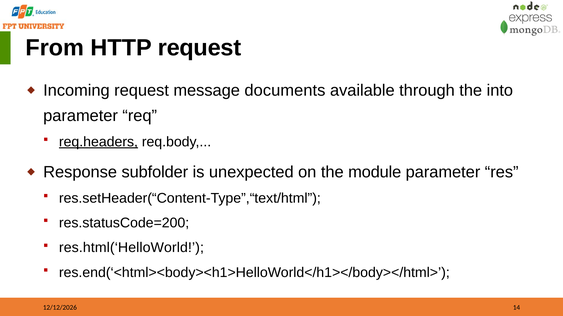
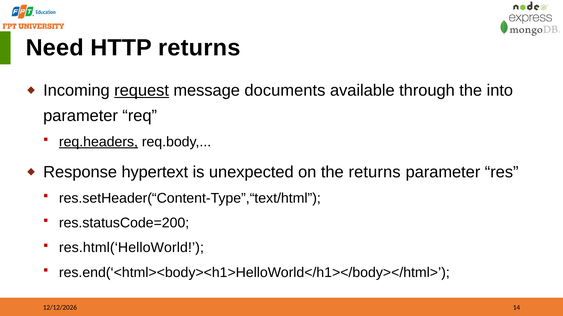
From: From -> Need (55, 48)
HTTP request: request -> returns (199, 48)
request underline: none -> present (142, 91)
subfolder: subfolder -> hypertext (155, 172)
the module: module -> returns (375, 172)
